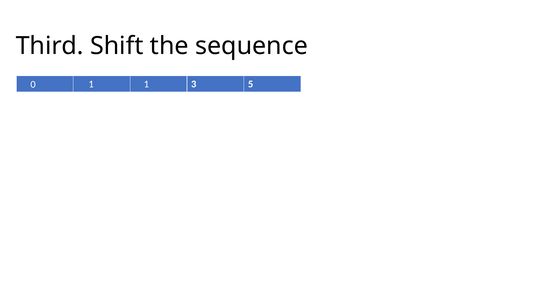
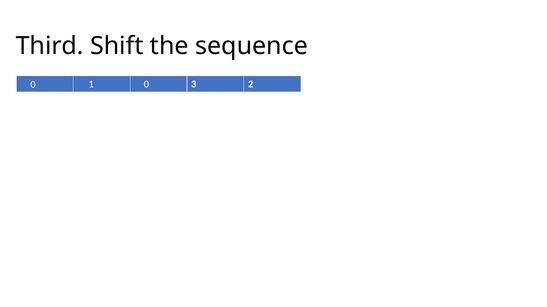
5: 5 -> 2 (251, 84)
1 1: 1 -> 0 (146, 84)
